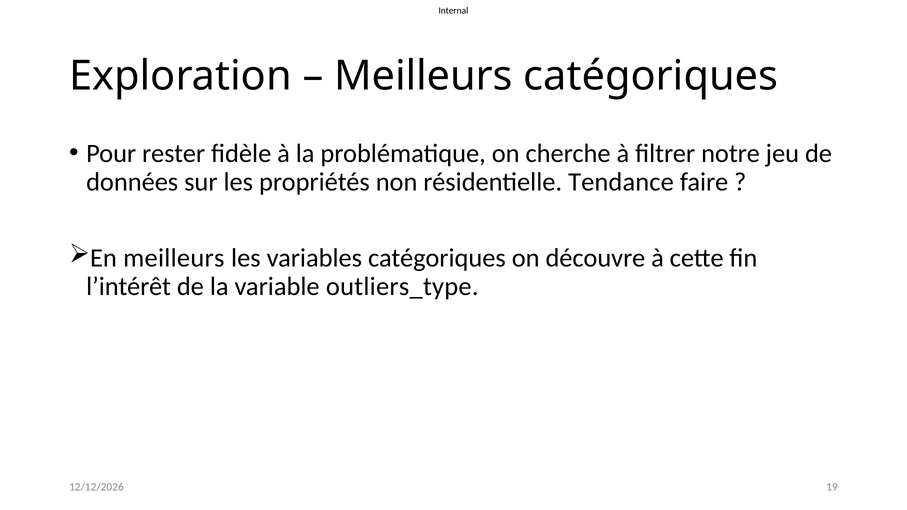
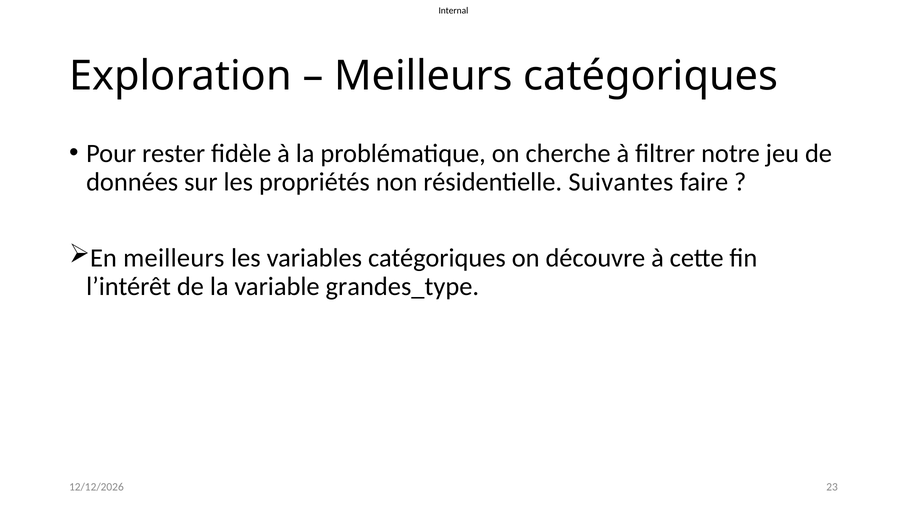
Tendance: Tendance -> Suivantes (621, 182)
outliers_type: outliers_type -> grandes_type (402, 287)
19: 19 -> 23 (832, 487)
